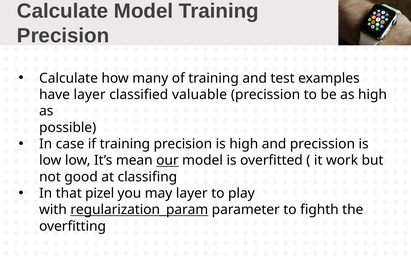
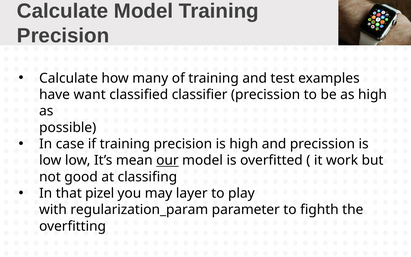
have layer: layer -> want (90, 95)
valuable: valuable -> classifier (200, 95)
regularization_param underline: present -> none (139, 210)
